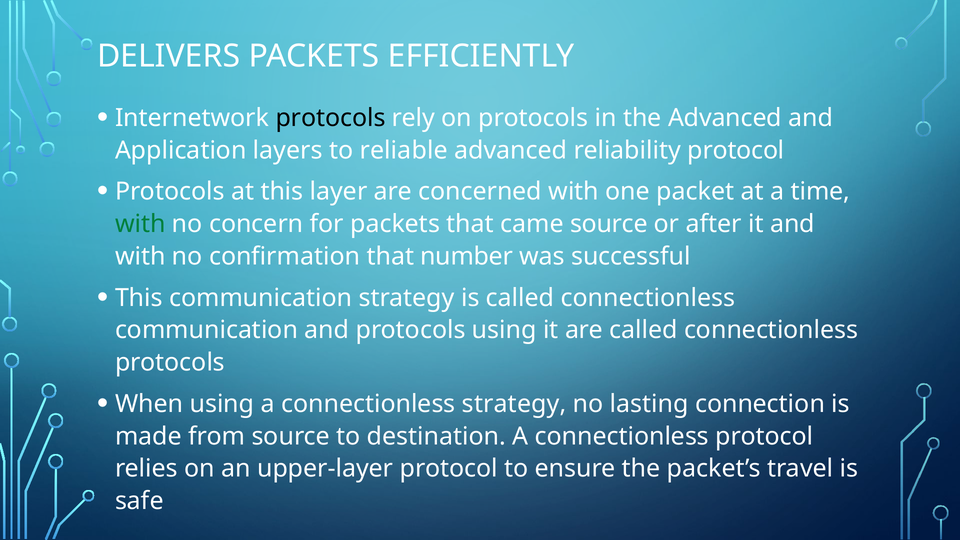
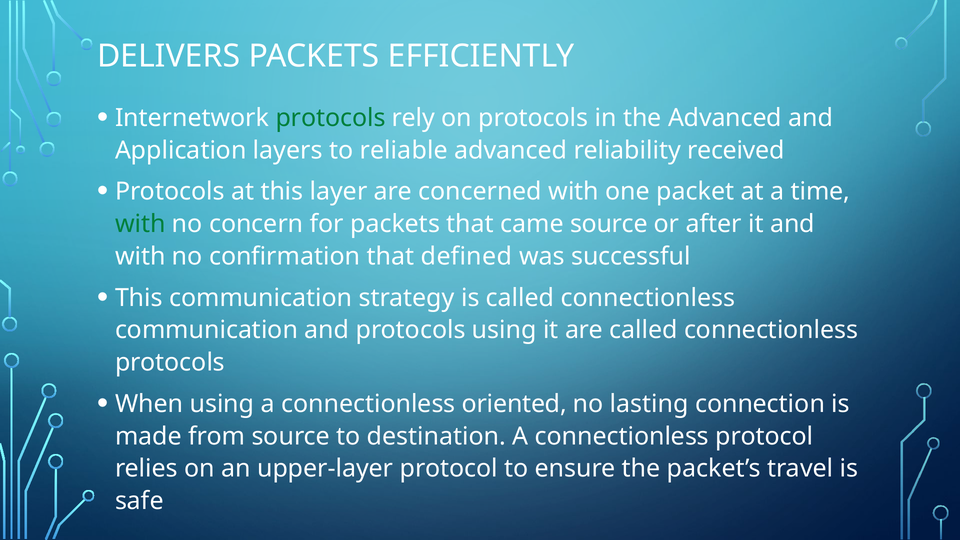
protocols colour: black -> green (331, 118)
reliability protocol: protocol -> received (736, 150)
number: number -> defined (466, 256)
connectionless strategy: strategy -> oriented (514, 404)
